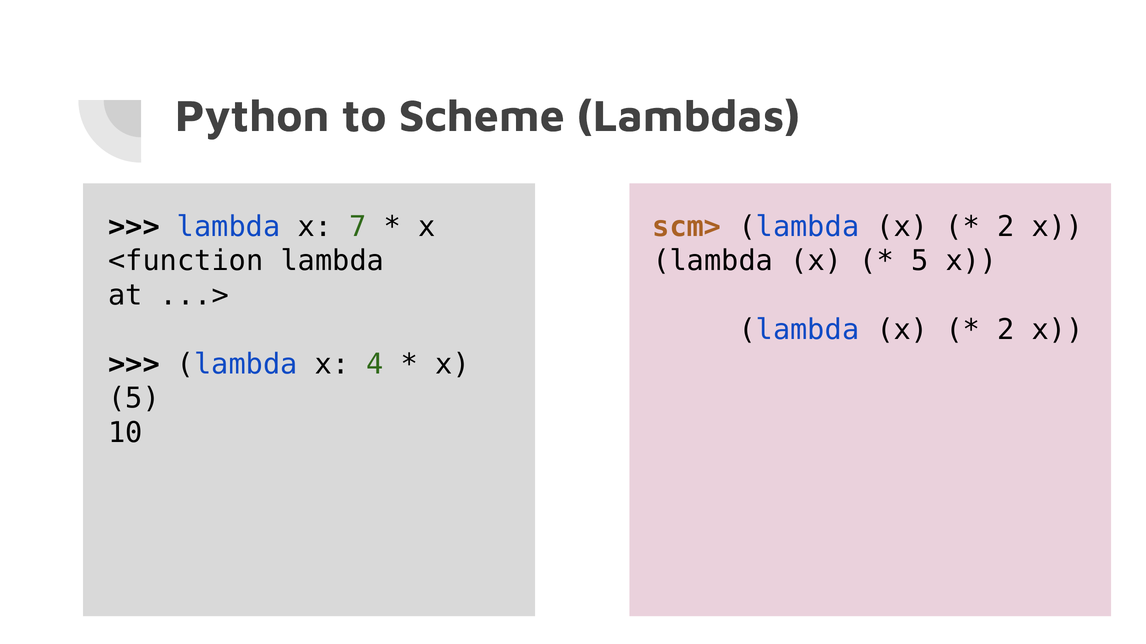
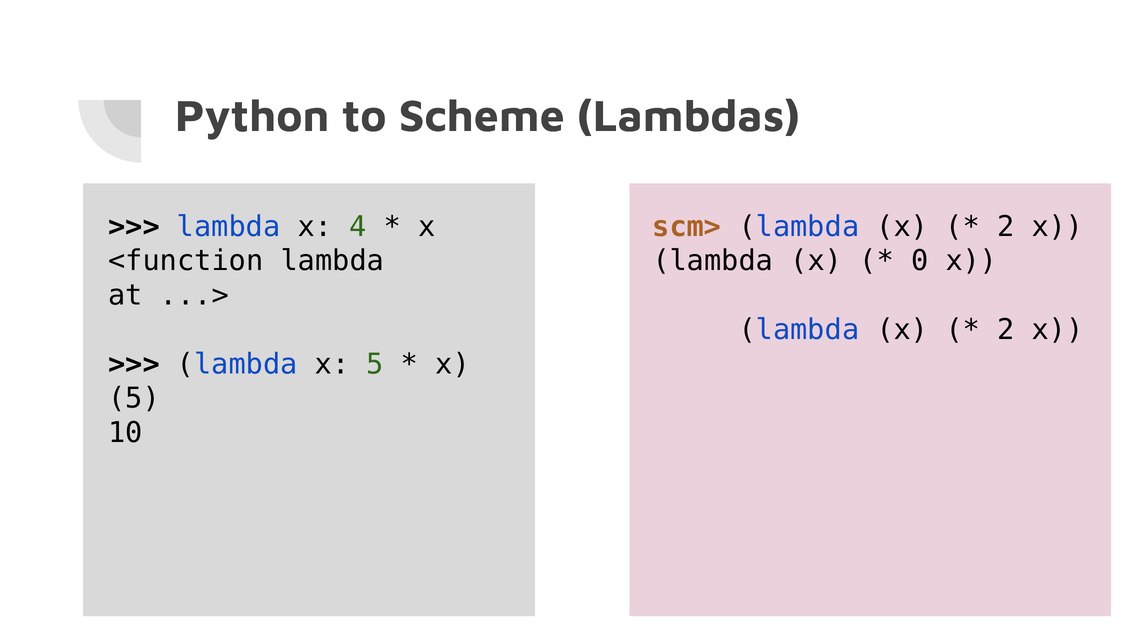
7: 7 -> 4 (358, 227)
5: 5 -> 0 (920, 261)
lambda x 4: 4 -> 5 (375, 364)
